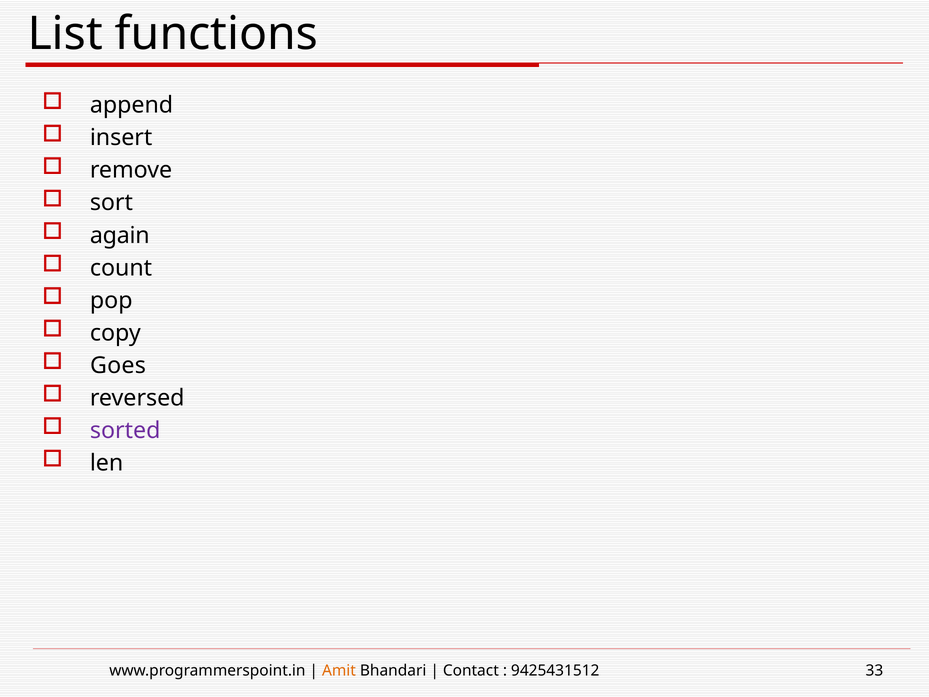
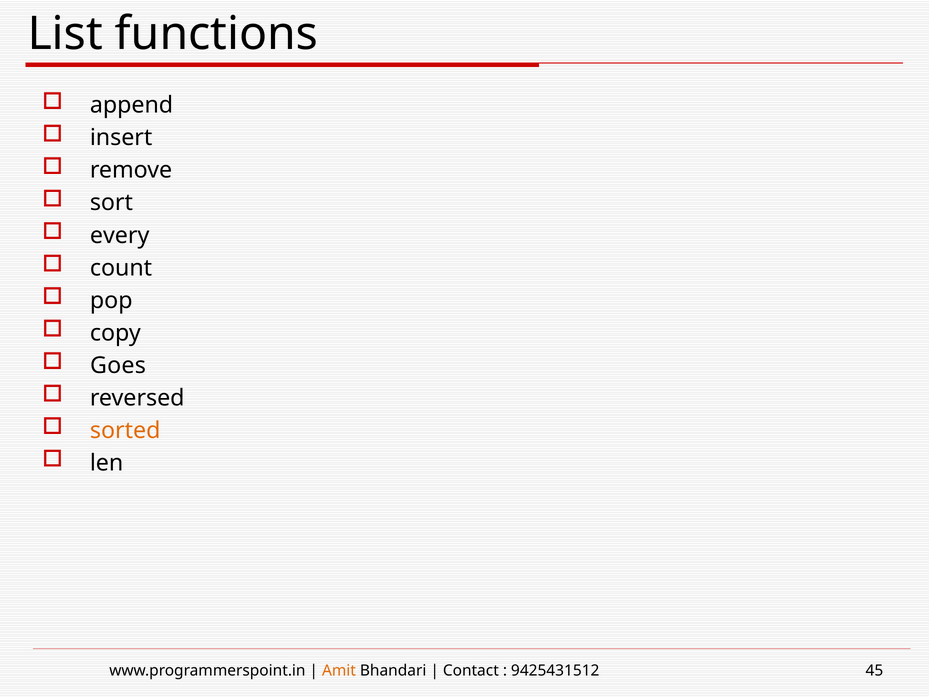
again: again -> every (120, 235)
sorted colour: purple -> orange (125, 430)
33: 33 -> 45 (874, 671)
